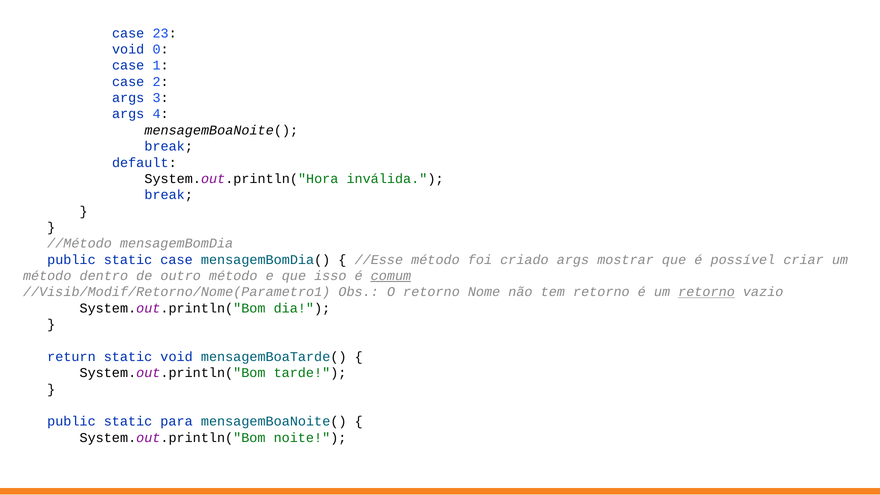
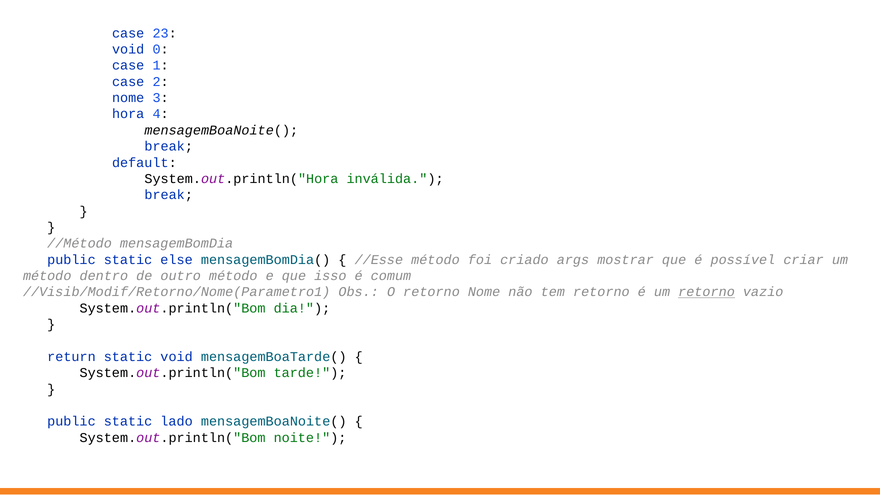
args: args -> nome (128, 98)
args: args -> hora (128, 114)
static case: case -> else (177, 260)
comum underline: present -> none (391, 276)
para: para -> lado (177, 421)
